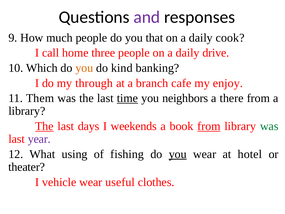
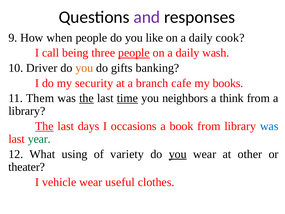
much: much -> when (59, 38)
that: that -> like (154, 38)
home: home -> being (75, 53)
people underline: none -> present (134, 53)
drive: drive -> wash (216, 53)
Which: Which -> Driver (42, 68)
kind: kind -> gifts (122, 68)
through: through -> security (94, 83)
enjoy: enjoy -> books (228, 83)
the underline: none -> present (87, 98)
there: there -> think (232, 98)
weekends: weekends -> occasions (134, 126)
from underline: present -> none (209, 126)
was colour: green -> blue (269, 126)
year colour: purple -> green (39, 139)
fishing: fishing -> variety (127, 154)
hotel: hotel -> other (250, 154)
